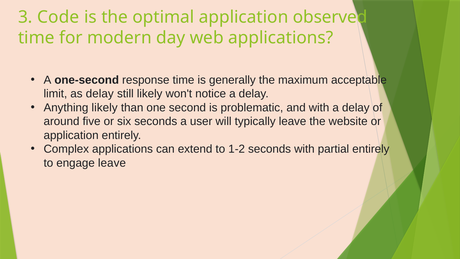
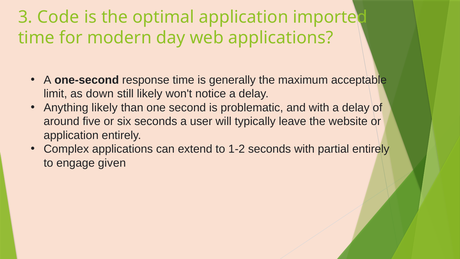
observed: observed -> imported (330, 17)
as delay: delay -> down (100, 94)
engage leave: leave -> given (112, 163)
